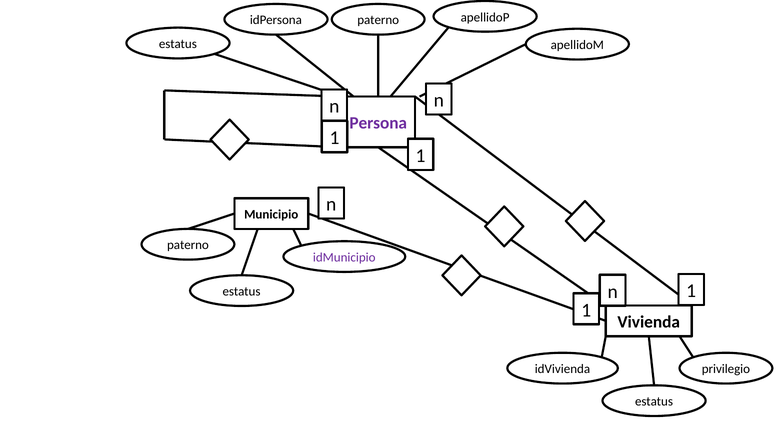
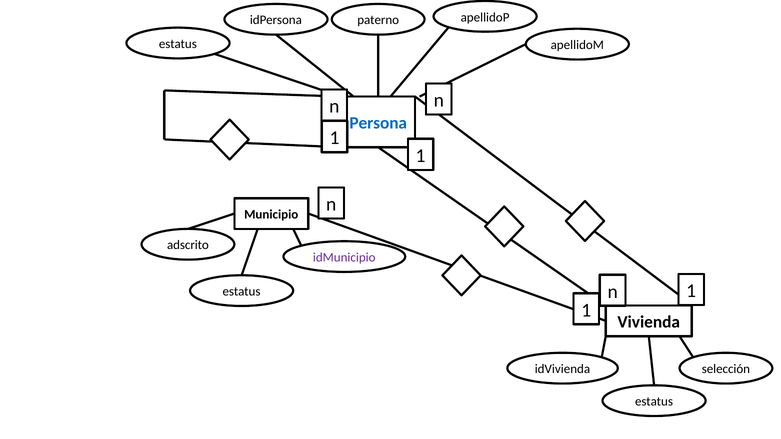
Persona colour: purple -> blue (378, 123)
paterno: paterno -> adscrito (188, 245)
privilegio: privilegio -> selección (726, 369)
